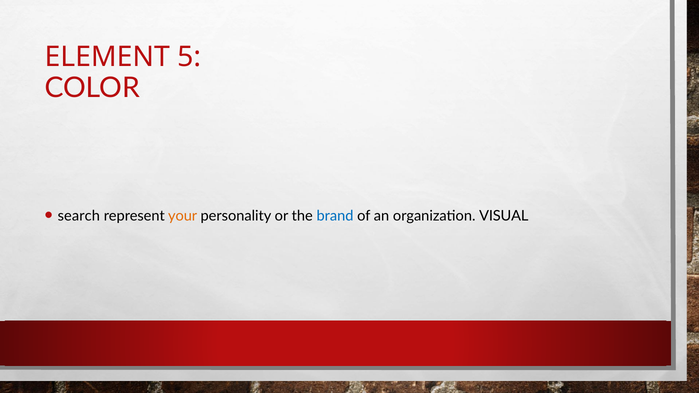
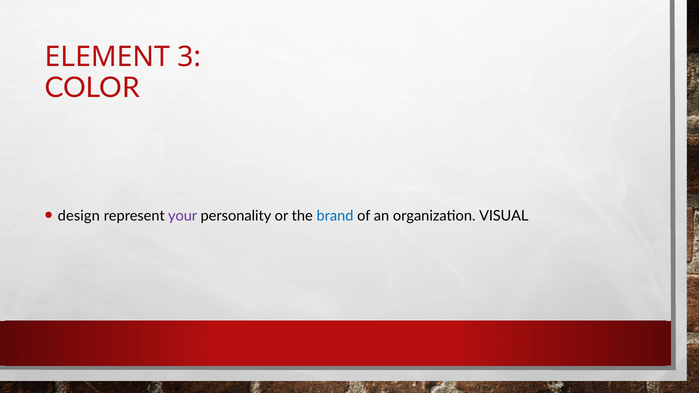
5: 5 -> 3 (189, 57)
search: search -> design (79, 216)
your colour: orange -> purple (183, 216)
